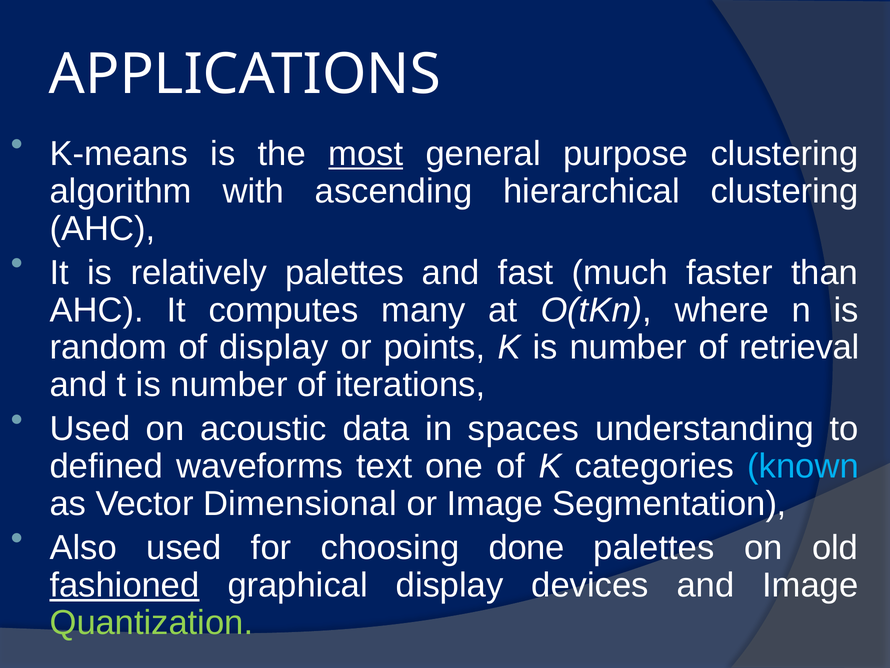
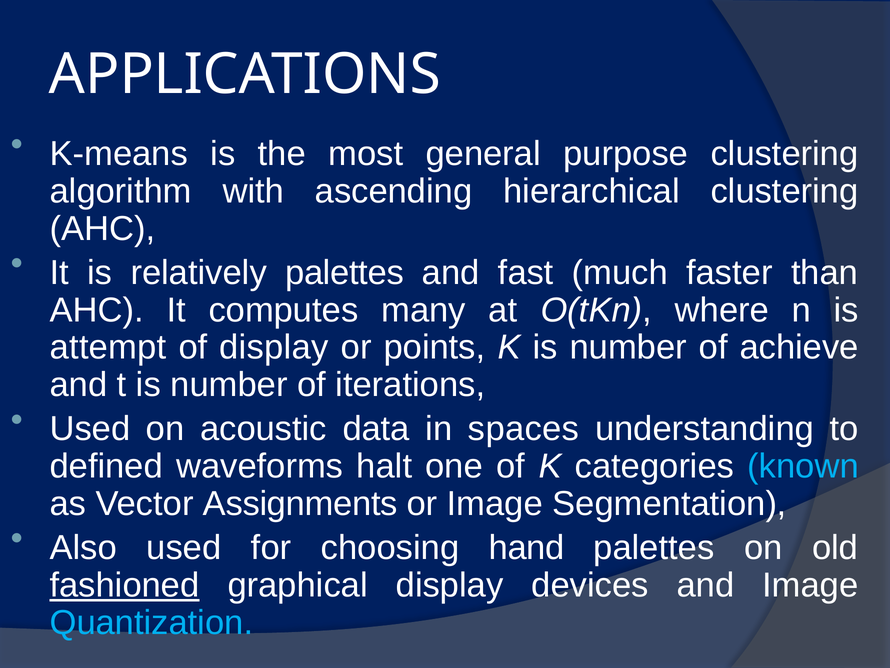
most underline: present -> none (366, 154)
random: random -> attempt (108, 347)
retrieval: retrieval -> achieve (799, 347)
text: text -> halt (384, 466)
Dimensional: Dimensional -> Assignments (300, 503)
done: done -> hand (527, 547)
Quantization colour: light green -> light blue (151, 622)
